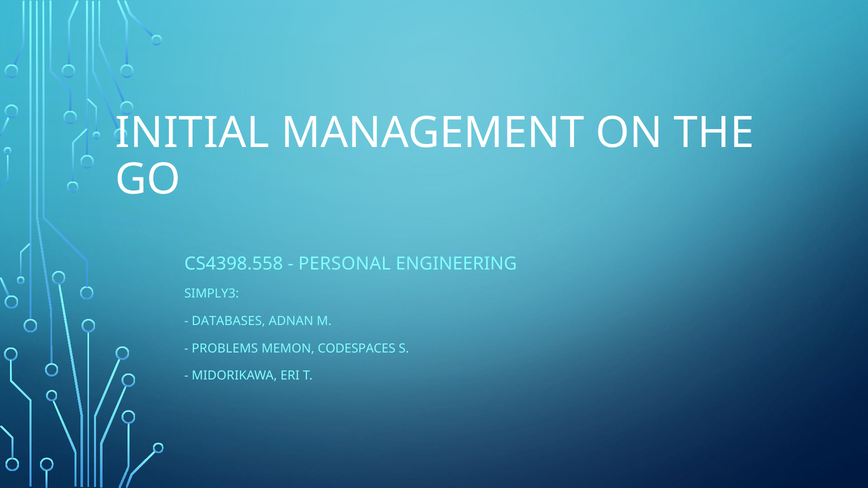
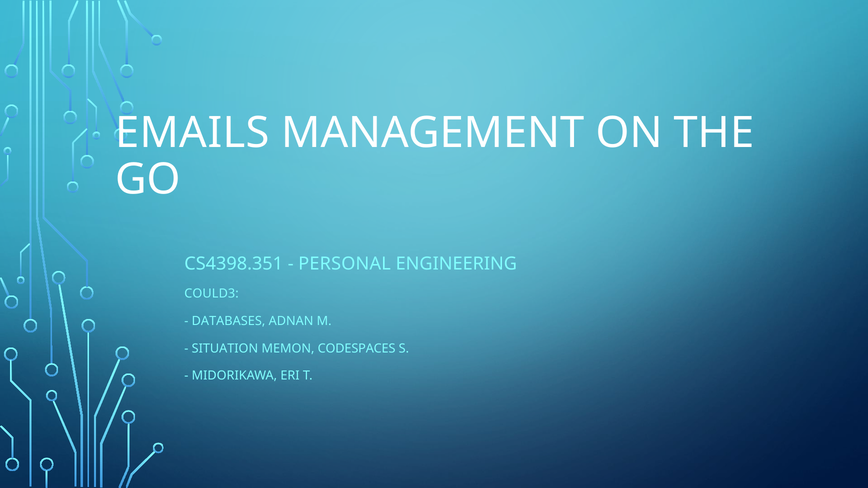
INITIAL: INITIAL -> EMAILS (192, 133)
CS4398.558: CS4398.558 -> CS4398.351 (234, 264)
SIMPLY3: SIMPLY3 -> COULD3 (212, 294)
PROBLEMS: PROBLEMS -> SITUATION (225, 349)
